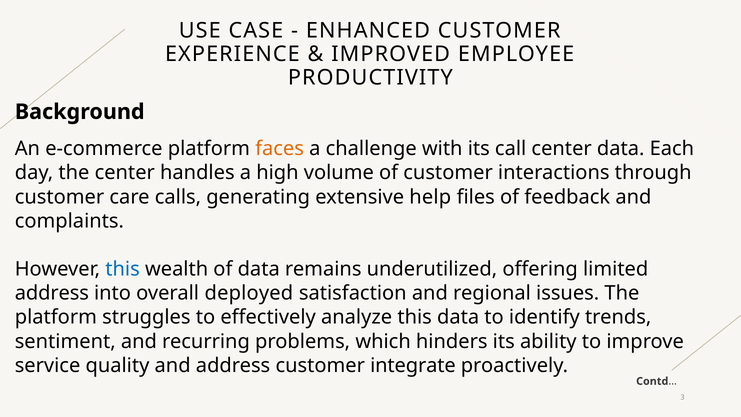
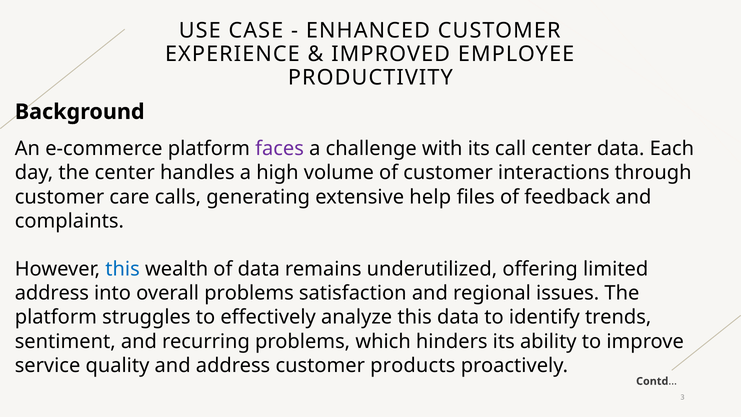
faces colour: orange -> purple (280, 149)
overall deployed: deployed -> problems (249, 293)
integrate: integrate -> products (413, 365)
